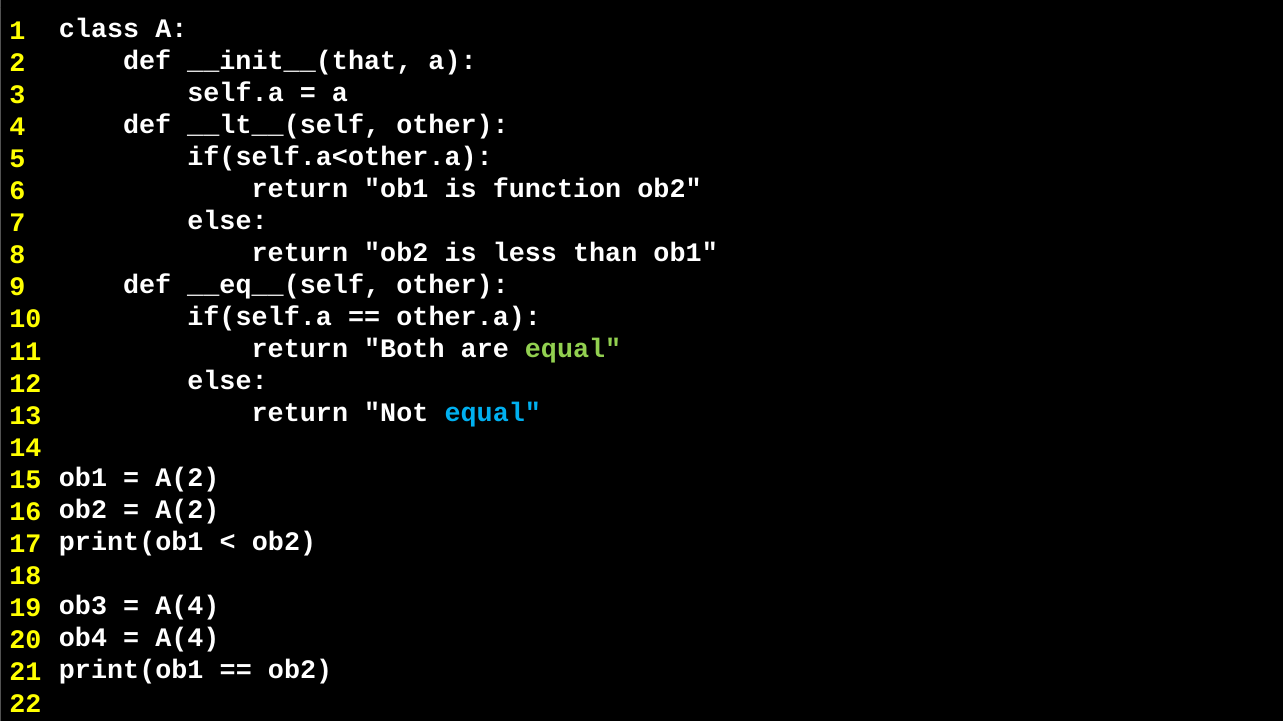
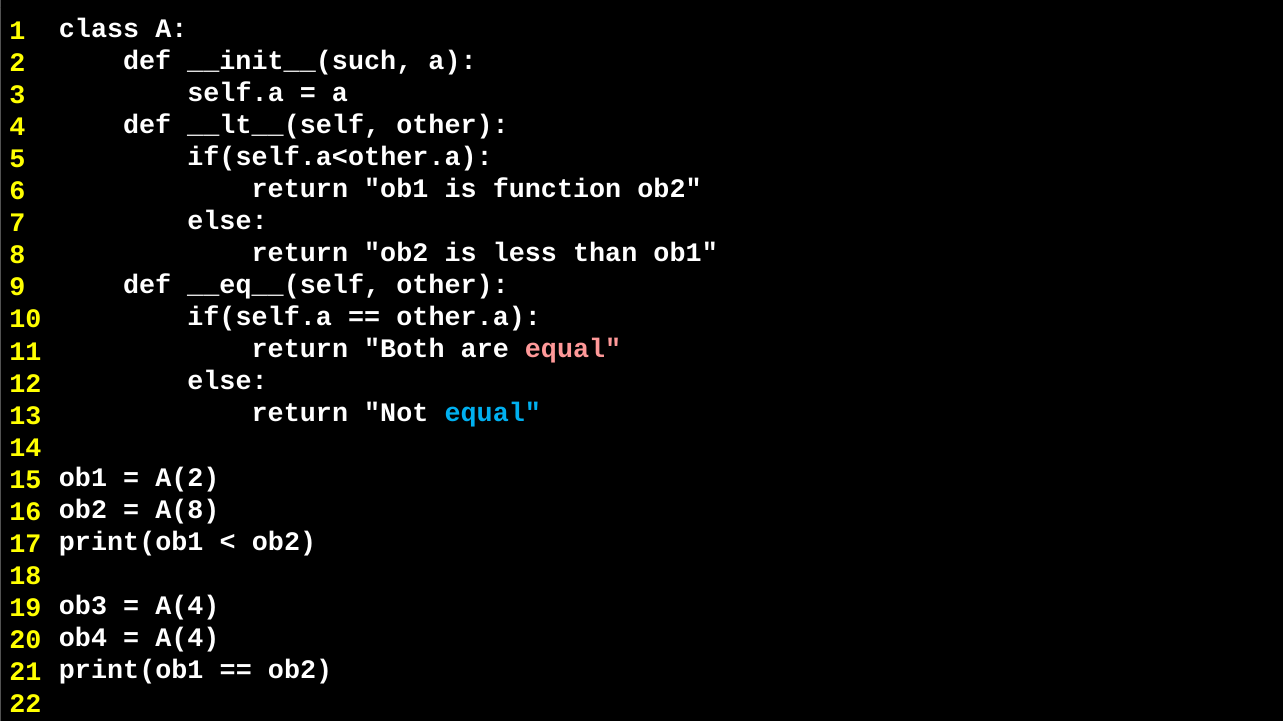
__init__(that: __init__(that -> __init__(such (300, 61)
equal colour: light green -> pink (573, 349)
A(2: A(2 -> A(8 (187, 510)
